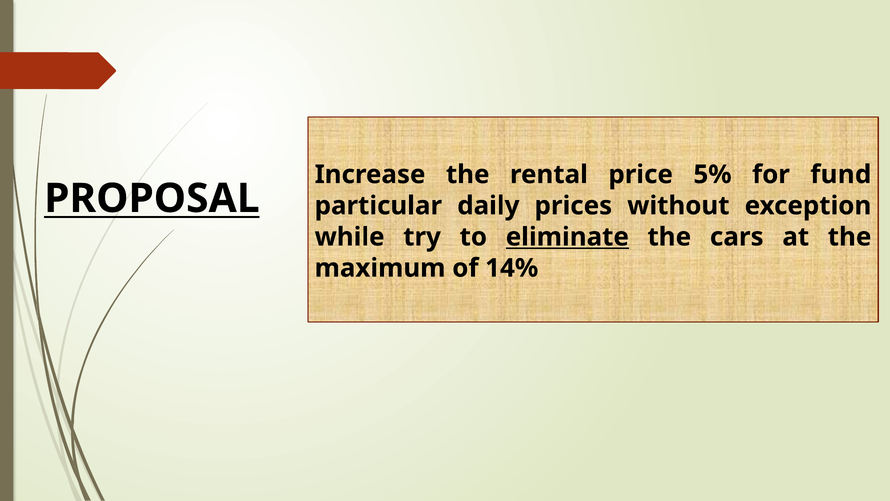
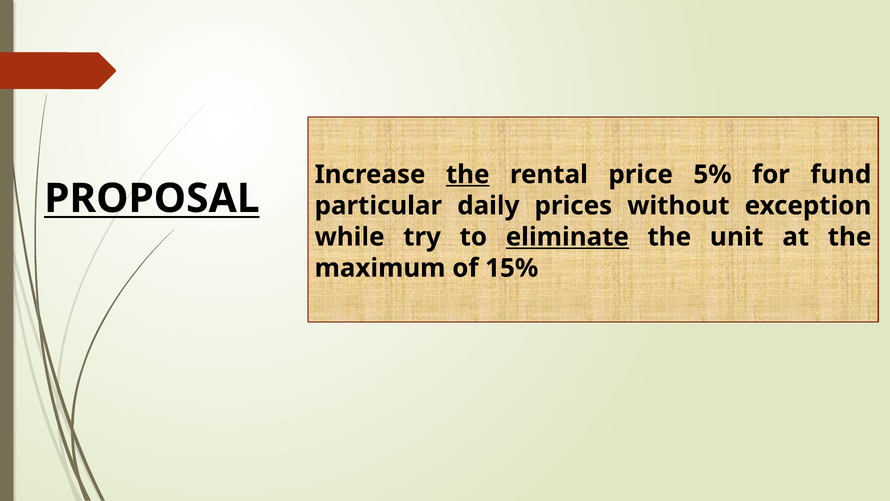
the underline: none -> present (468, 174)
cars: cars -> unit (737, 237)
14%: 14% -> 15% (512, 268)
